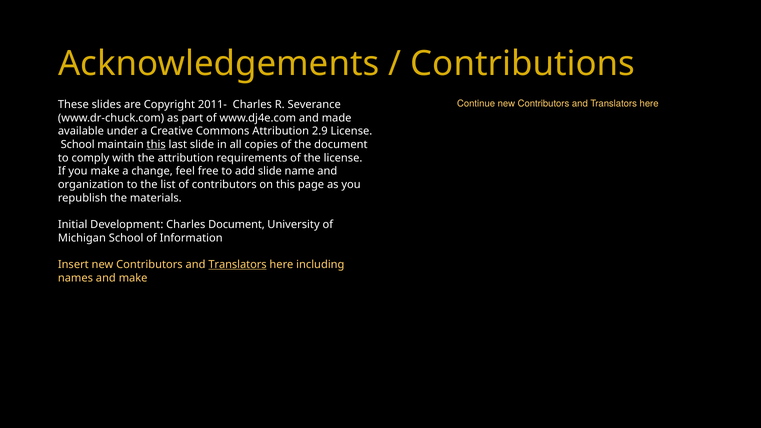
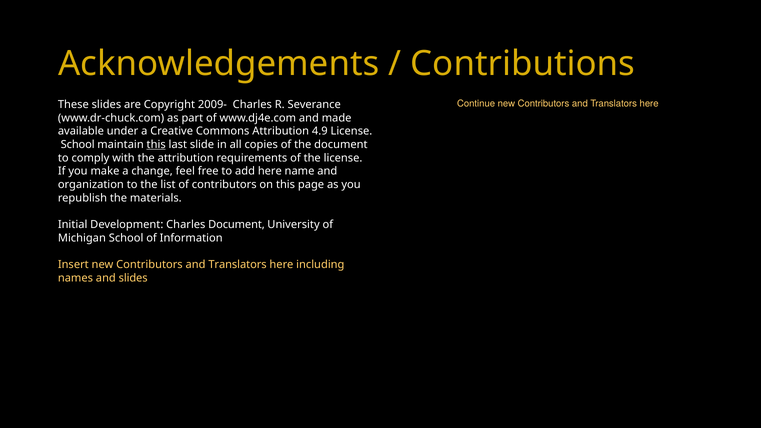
2011-: 2011- -> 2009- (212, 105)
2.9: 2.9 -> 4.9 (320, 131)
add slide: slide -> here (270, 171)
Translators underline: present -> none (238, 265)
and make: make -> slides (133, 278)
